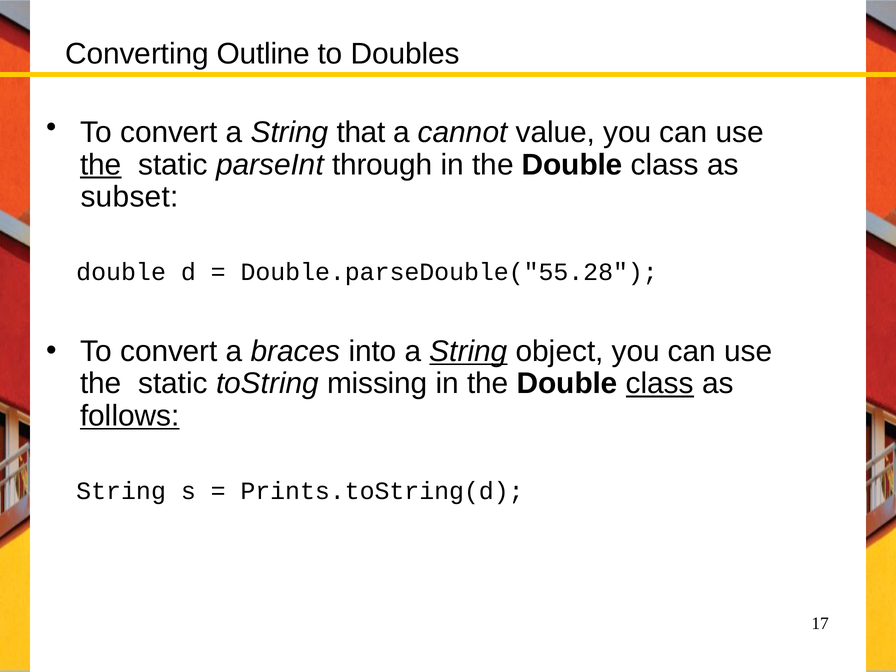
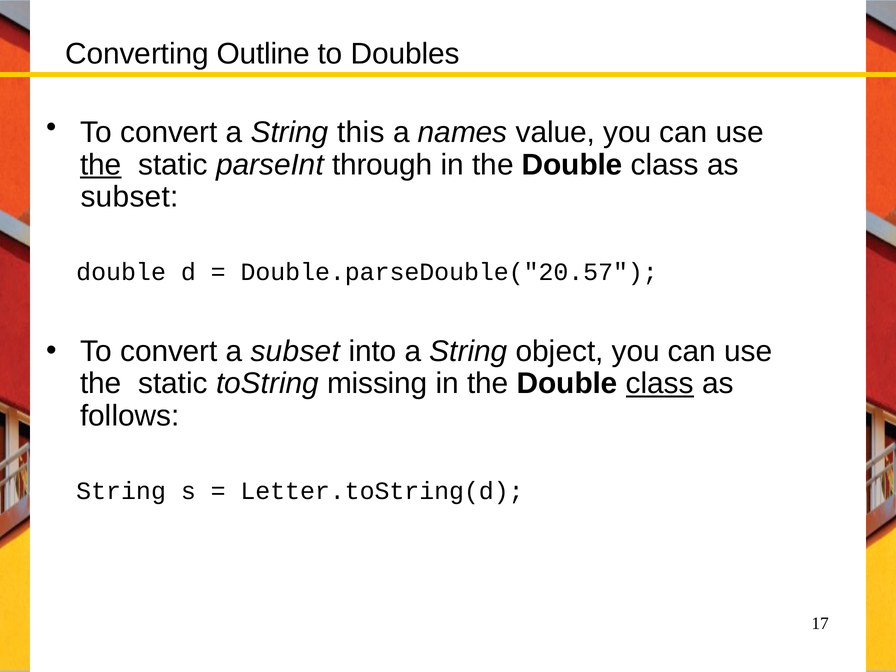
that: that -> this (361, 132)
cannot: cannot -> names (463, 132)
Double.parseDouble("55.28: Double.parseDouble("55.28 -> Double.parseDouble("20.57 (449, 272)
a braces: braces -> subset (295, 351)
String underline: present -> none (468, 351)
follows underline: present -> none (130, 416)
Prints.toString(d: Prints.toString(d -> Letter.toString(d (382, 491)
